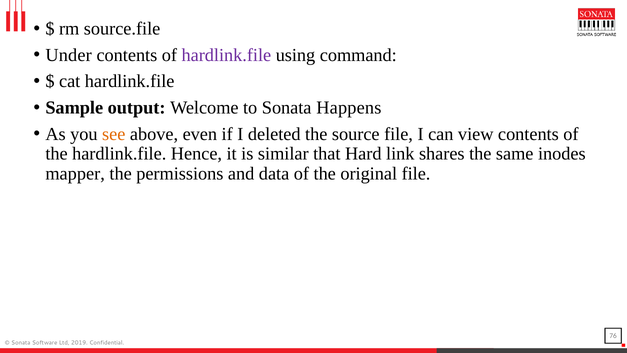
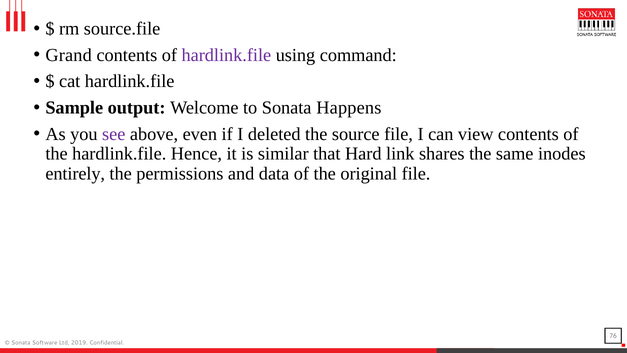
Under: Under -> Grand (69, 55)
see colour: orange -> purple (114, 134)
mapper: mapper -> entirely (75, 173)
